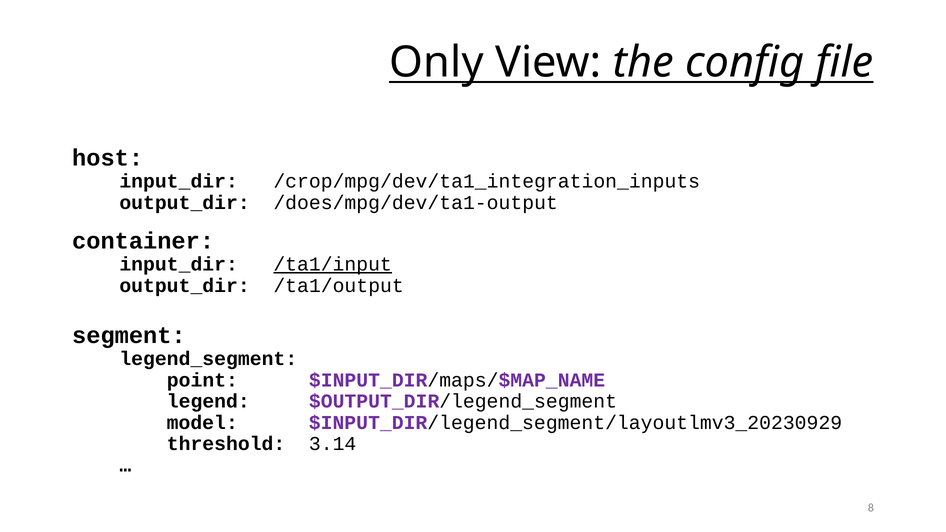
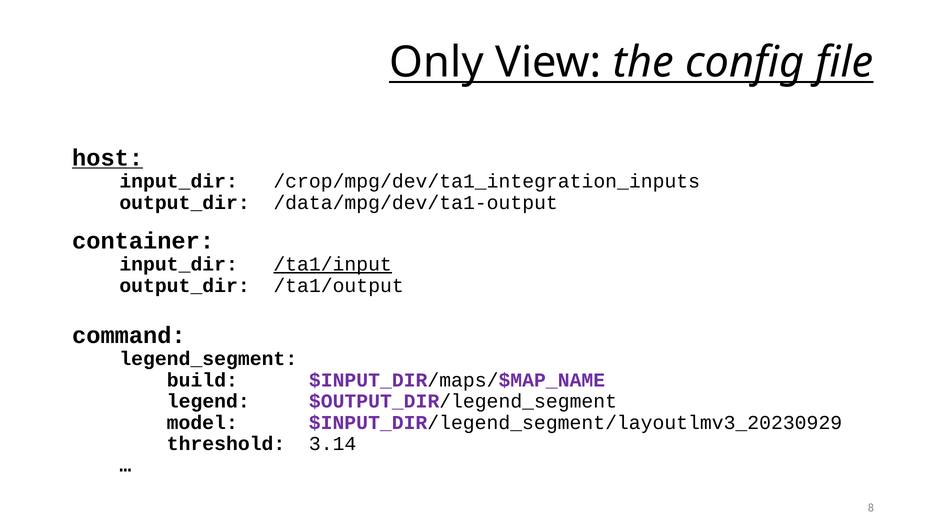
host underline: none -> present (108, 158)
/does/mpg/dev/ta1-output: /does/mpg/dev/ta1-output -> /data/mpg/dev/ta1-output (416, 203)
segment: segment -> command (129, 335)
point: point -> build (202, 380)
